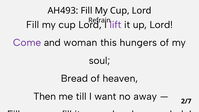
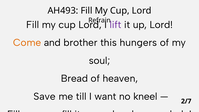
Come colour: purple -> orange (27, 43)
woman: woman -> brother (81, 43)
Then: Then -> Save (45, 96)
away: away -> kneel (145, 96)
